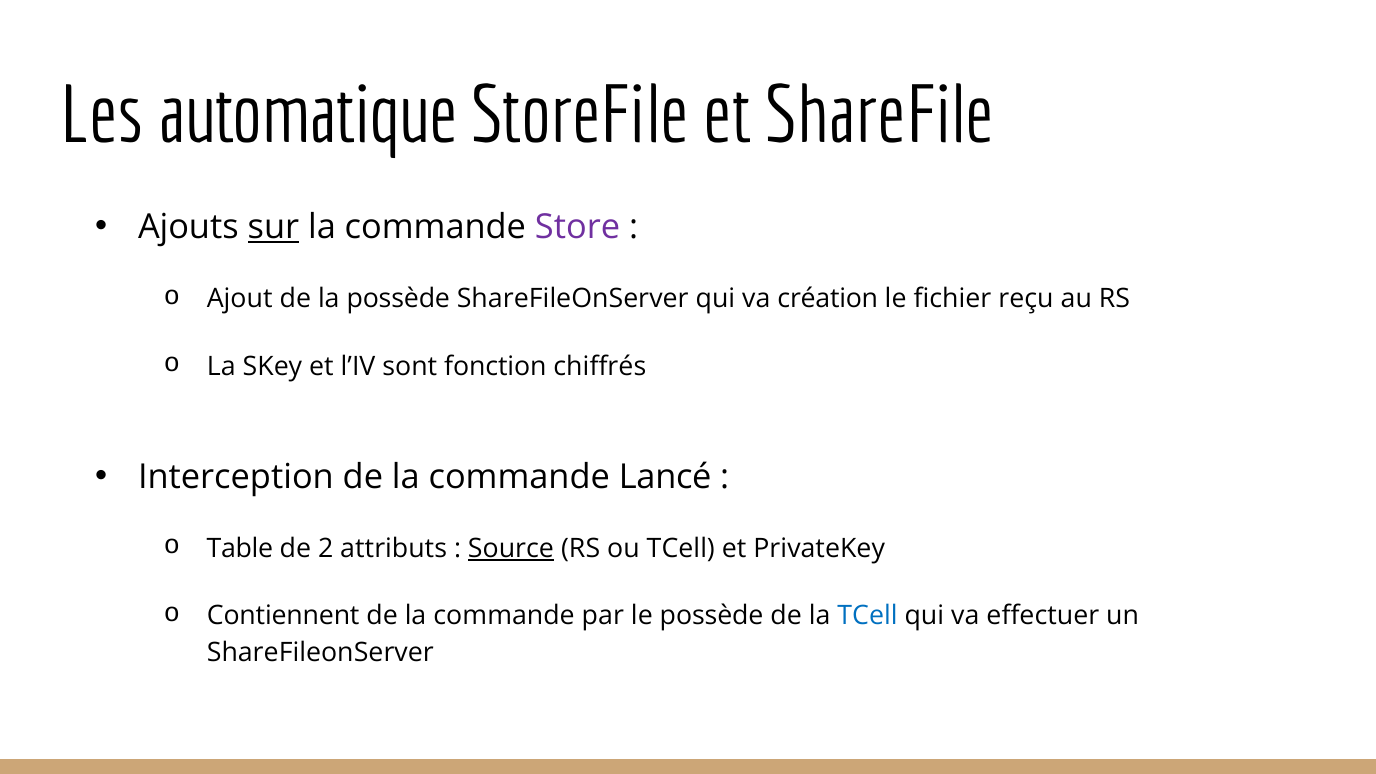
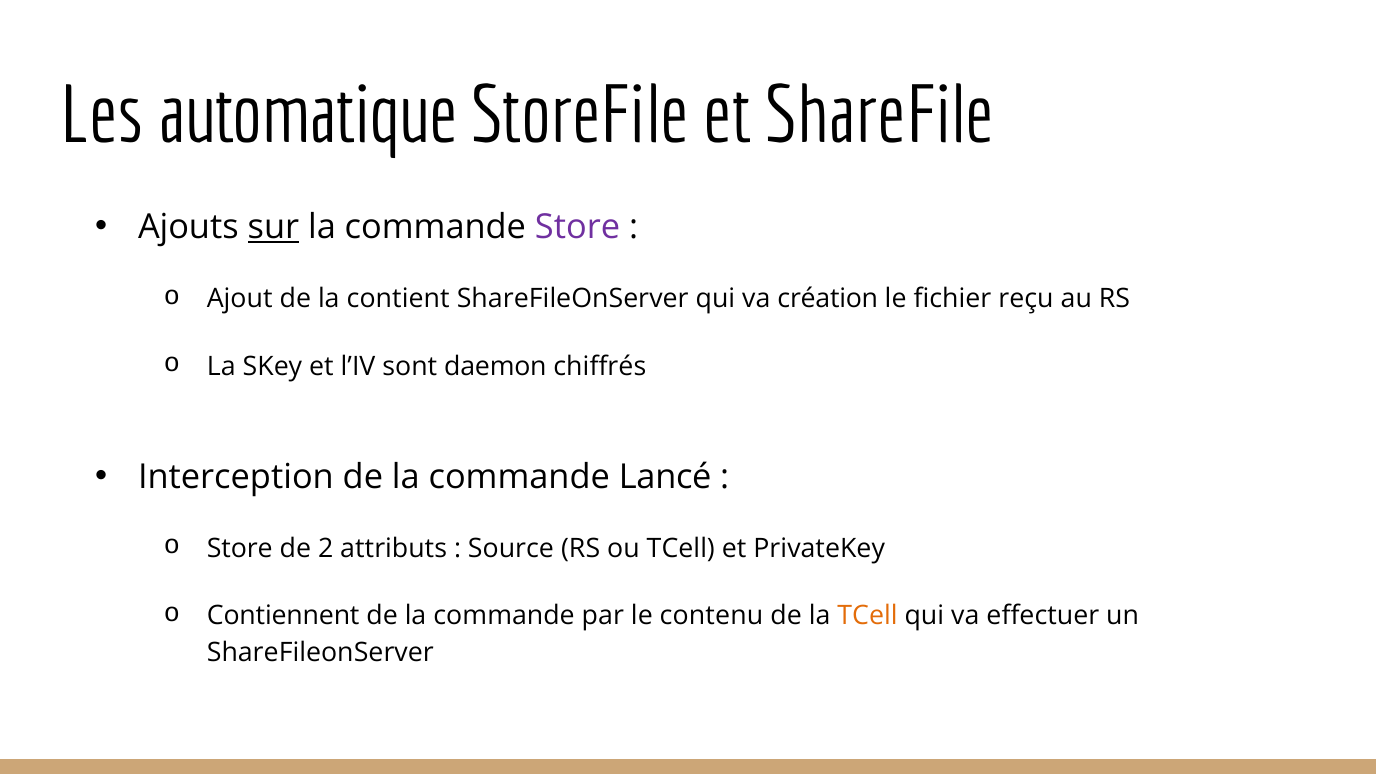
la possède: possède -> contient (398, 299)
fonction: fonction -> daemon (495, 366)
Table: Table -> Store (240, 549)
Source underline: present -> none (511, 549)
le possède: possède -> contenu (712, 616)
TCell colour: blue -> orange (868, 616)
